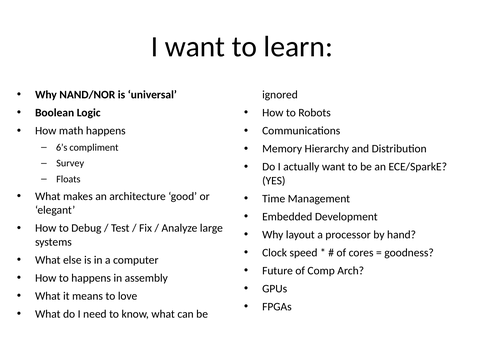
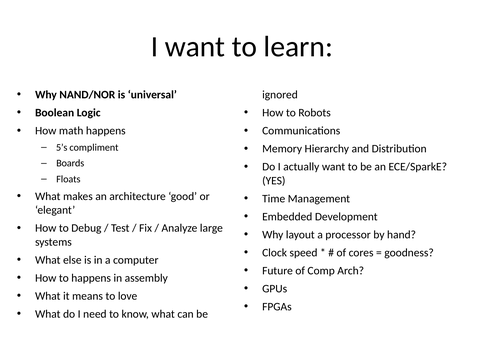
6’s: 6’s -> 5’s (62, 147)
Survey: Survey -> Boards (70, 163)
